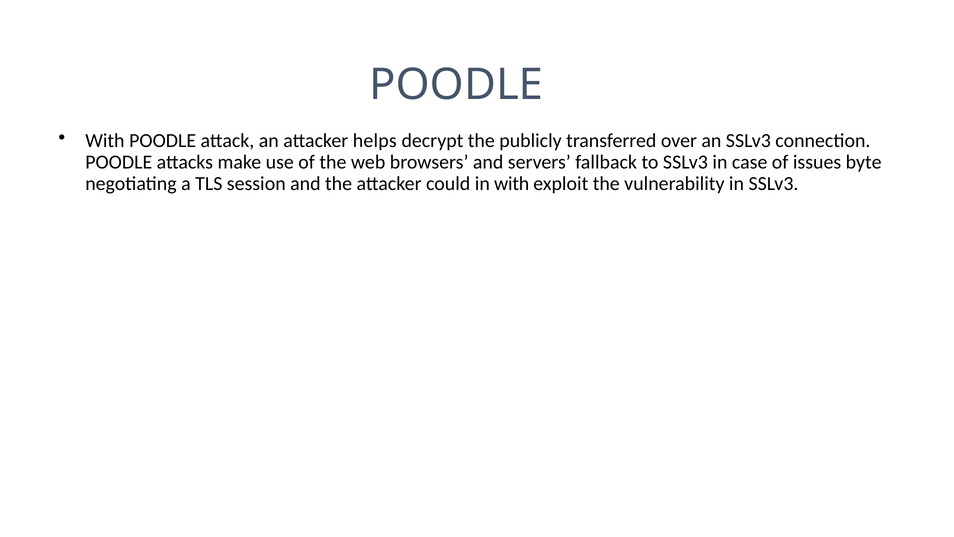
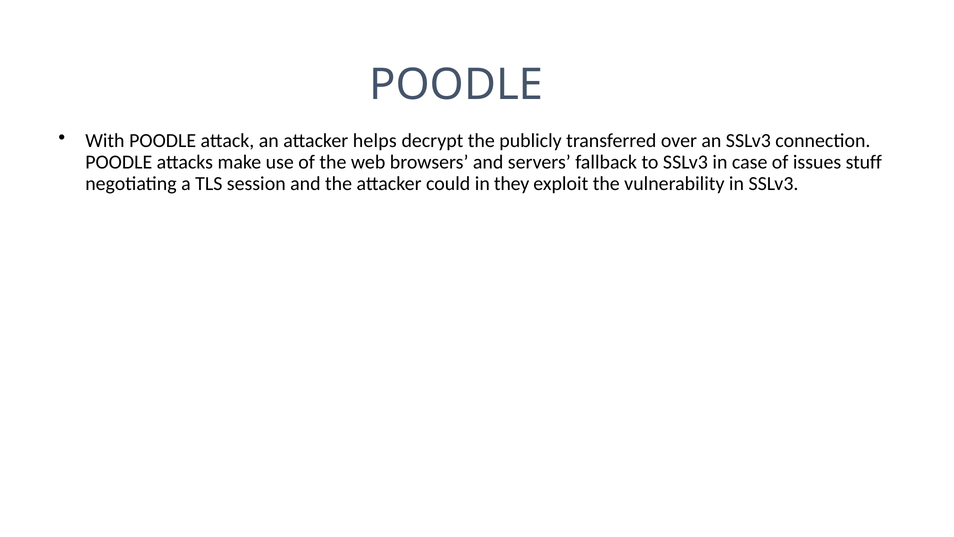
byte: byte -> stuff (864, 162)
in with: with -> they (512, 184)
